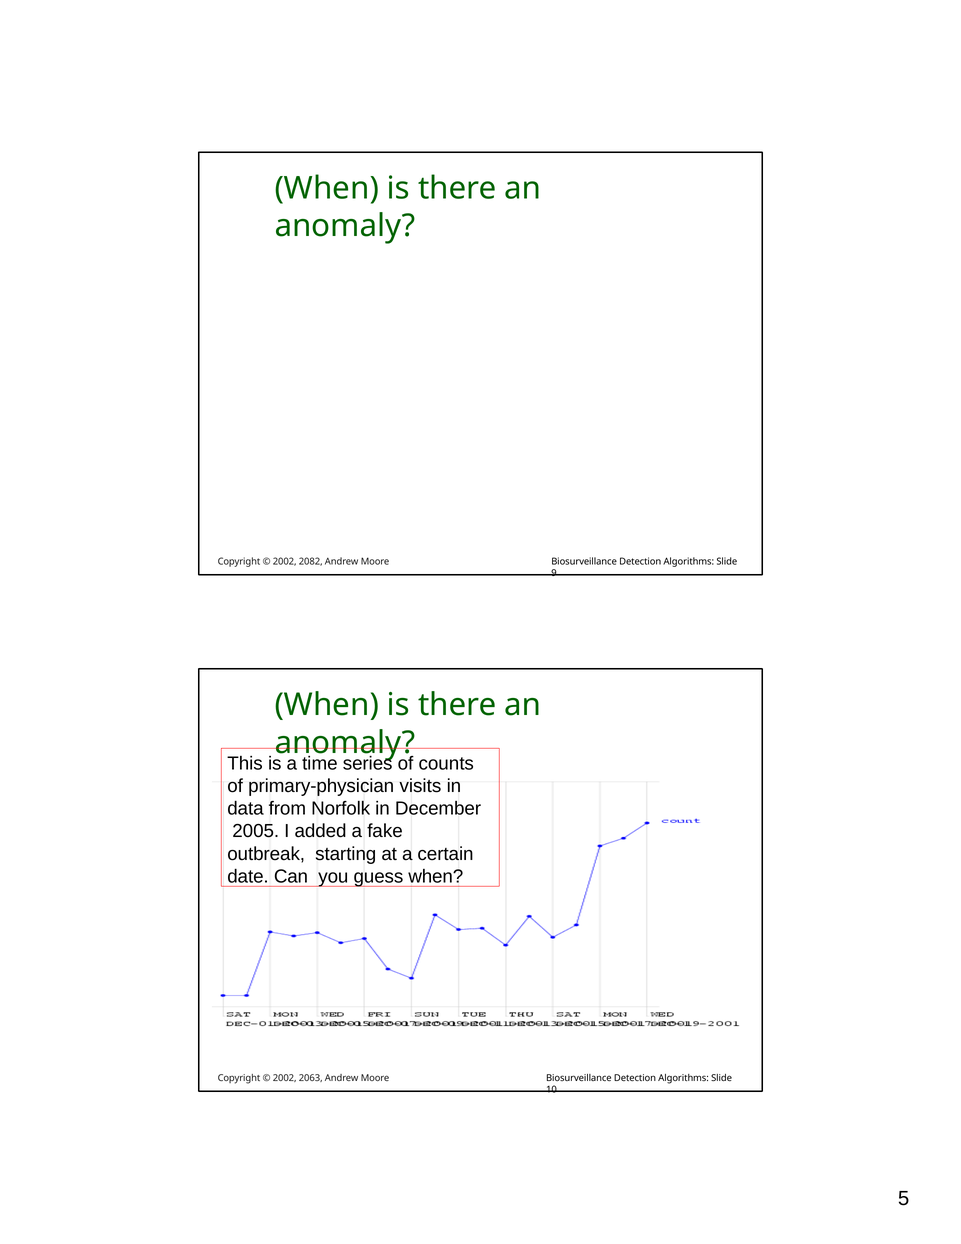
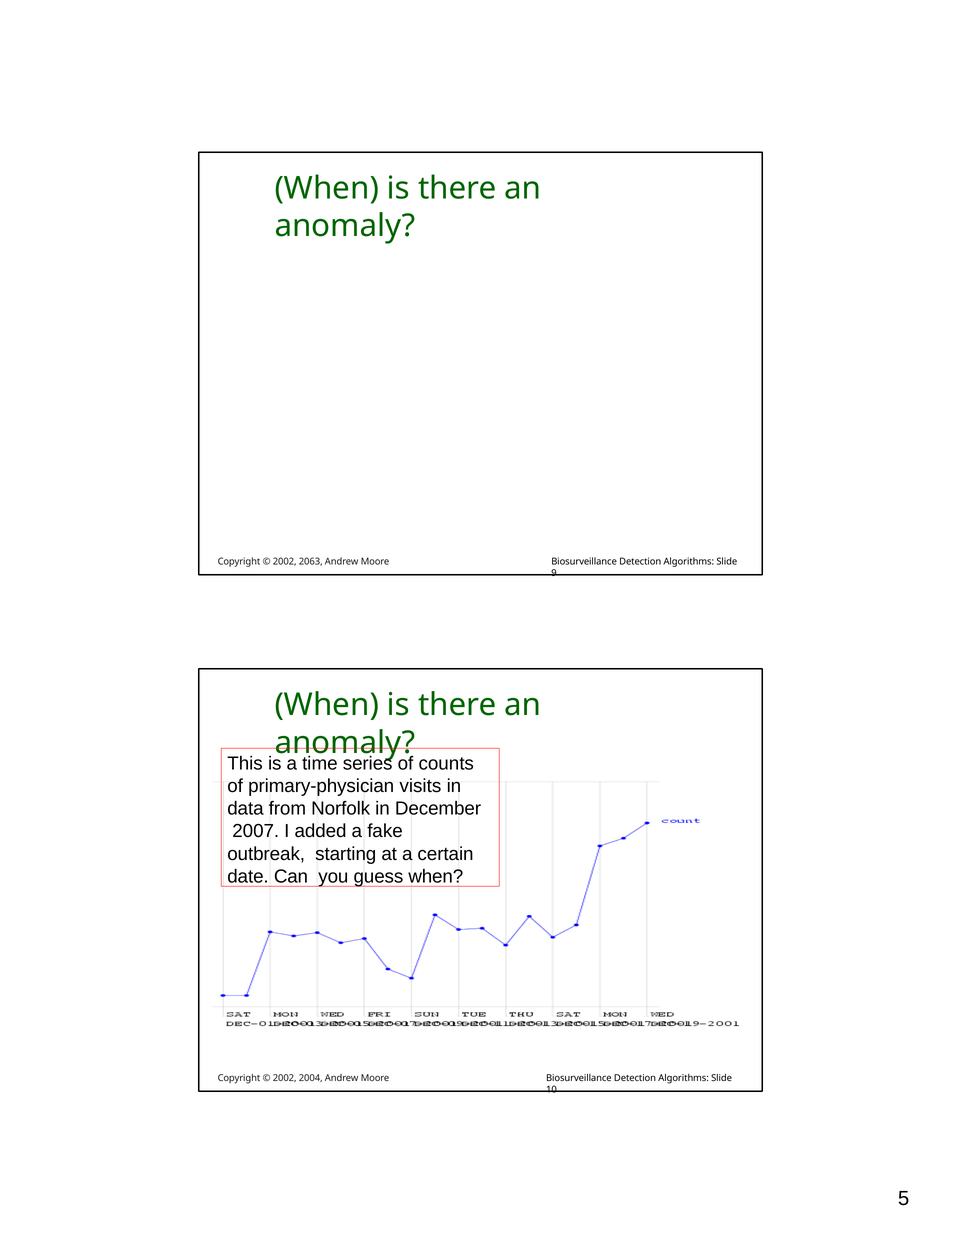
2082: 2082 -> 2063 (311, 561)
2005: 2005 -> 2007 (256, 831)
2063: 2063 -> 2004 (311, 1078)
